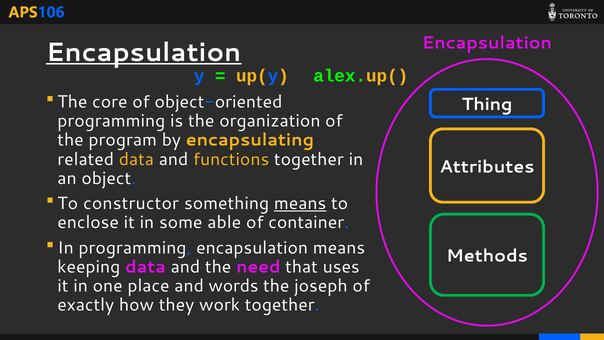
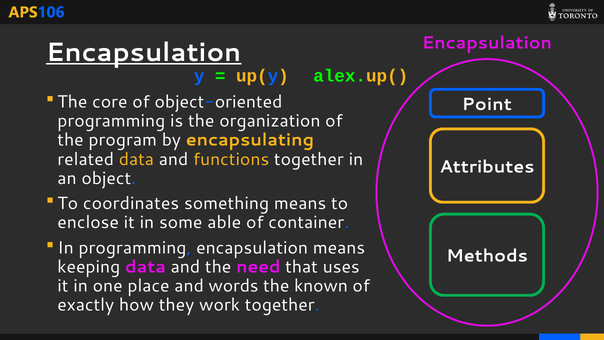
Thing: Thing -> Point (487, 104)
constructor: constructor -> coordinates (131, 203)
means underline: present -> none (300, 203)
joseph: joseph -> known (321, 286)
